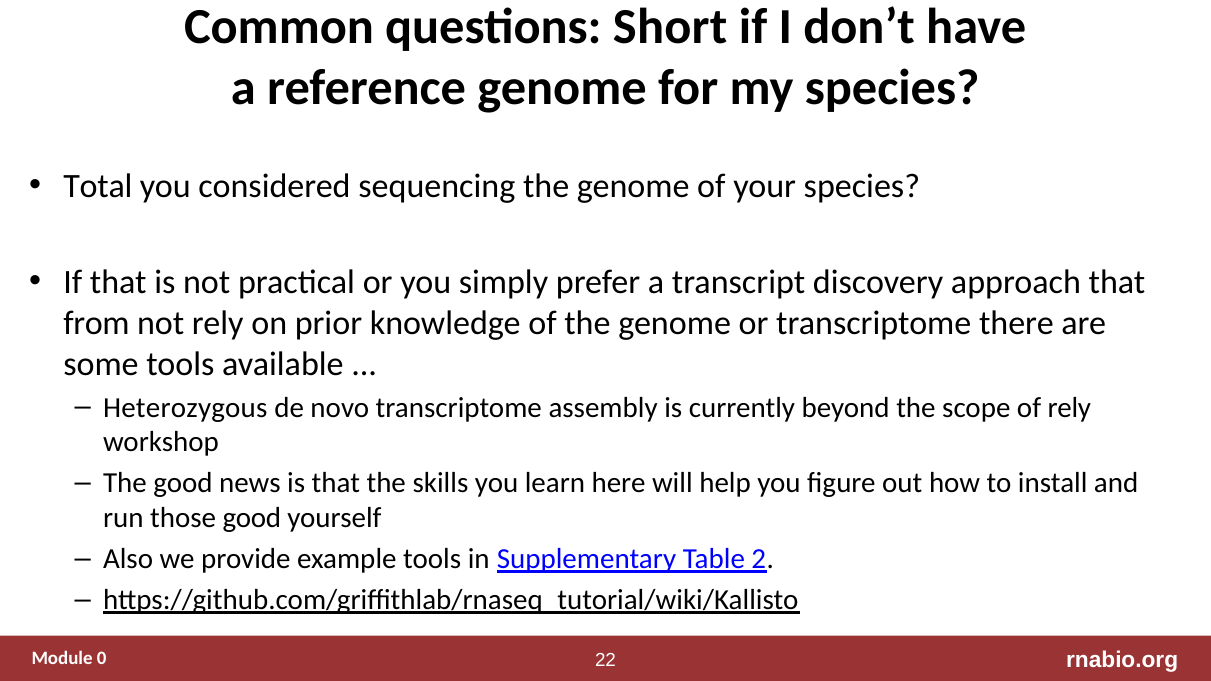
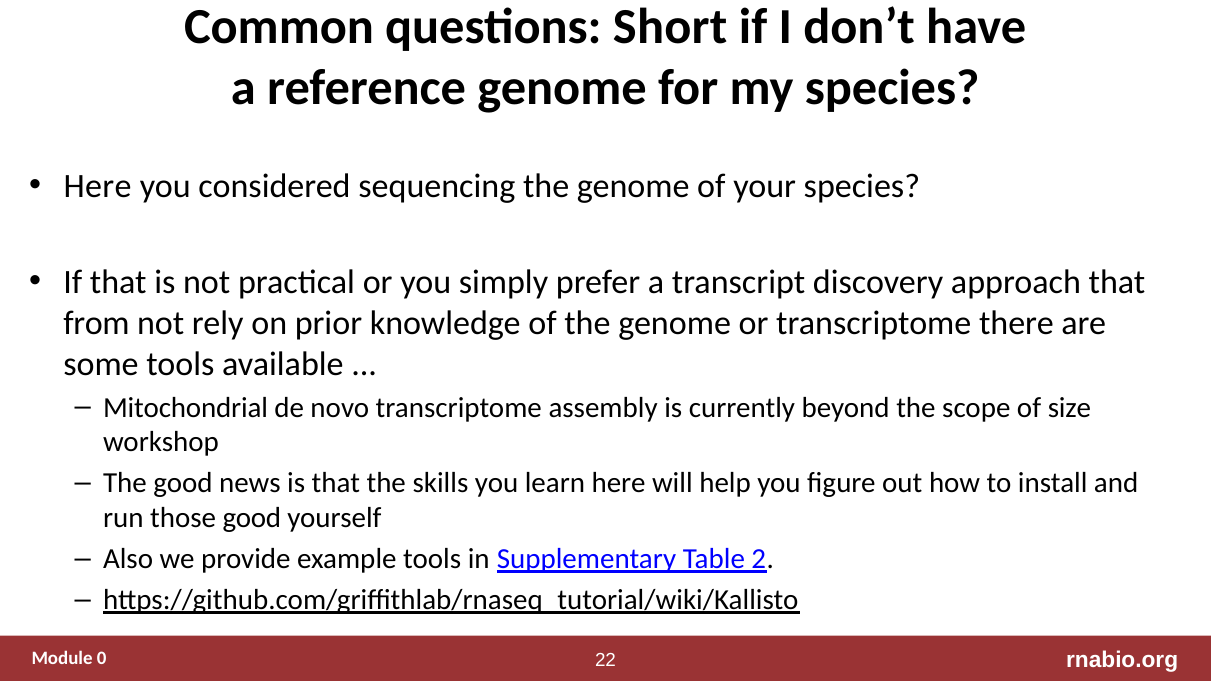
Total: Total -> Here (98, 186)
Heterozygous: Heterozygous -> Mitochondrial (185, 408)
of rely: rely -> size (1069, 408)
